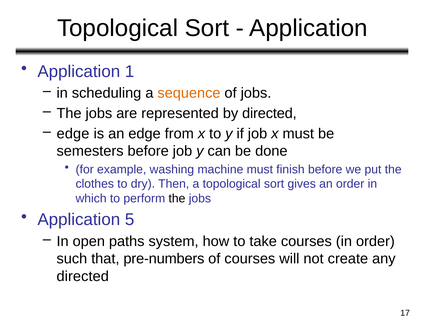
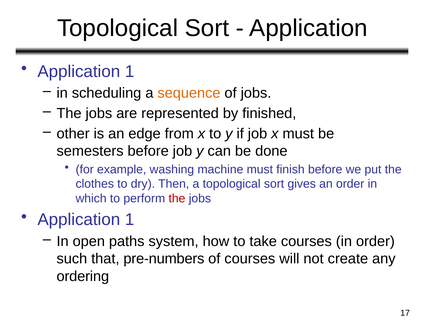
by directed: directed -> finished (269, 113)
edge: edge -> other (73, 134)
the colour: black -> red (177, 199)
5: 5 -> 1 (130, 220)
directed: directed -> ordering (83, 276)
